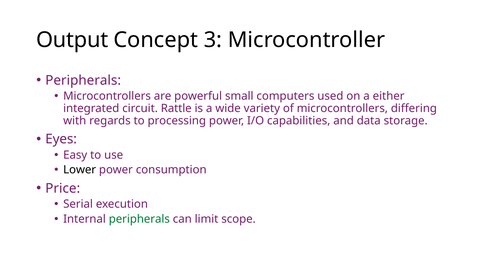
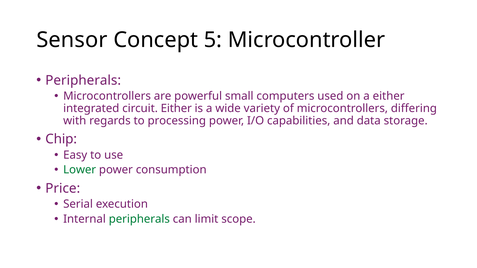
Output: Output -> Sensor (72, 40)
3: 3 -> 5 (213, 40)
circuit Rattle: Rattle -> Either (176, 109)
Eyes: Eyes -> Chip (61, 139)
Lower colour: black -> green (80, 170)
